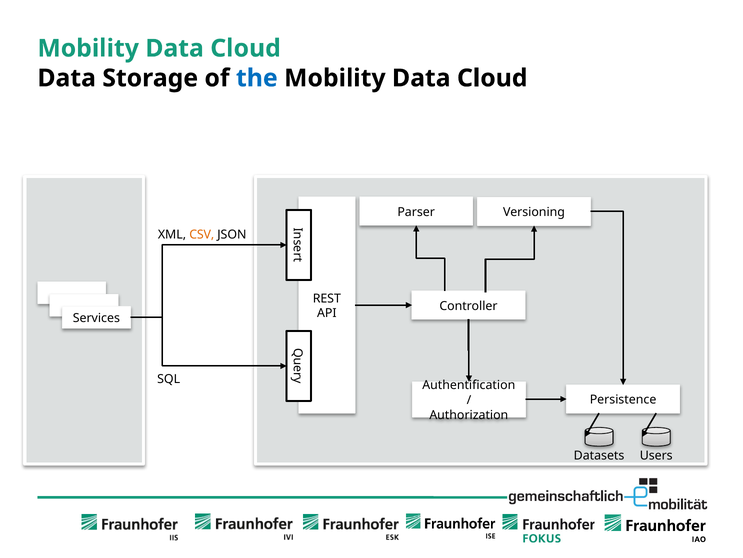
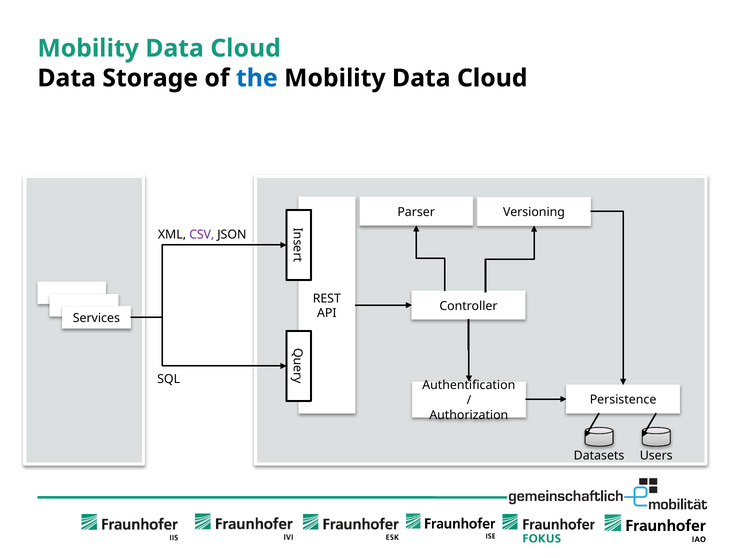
CSV colour: orange -> purple (202, 234)
